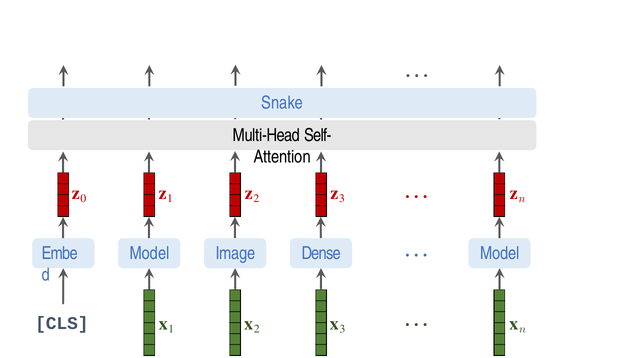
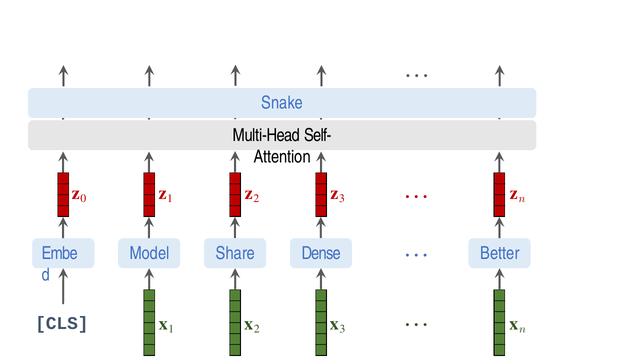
Image: Image -> Share (235, 253)
Dense Model: Model -> Better (500, 253)
